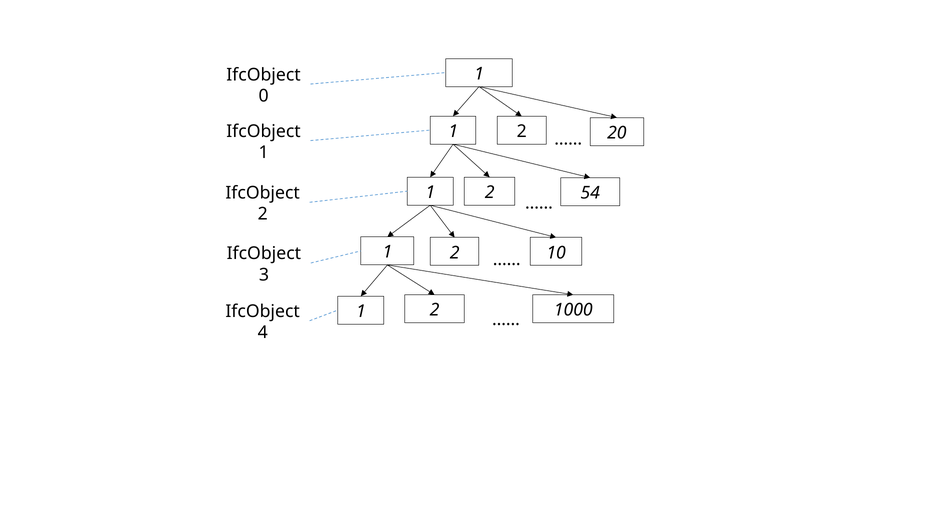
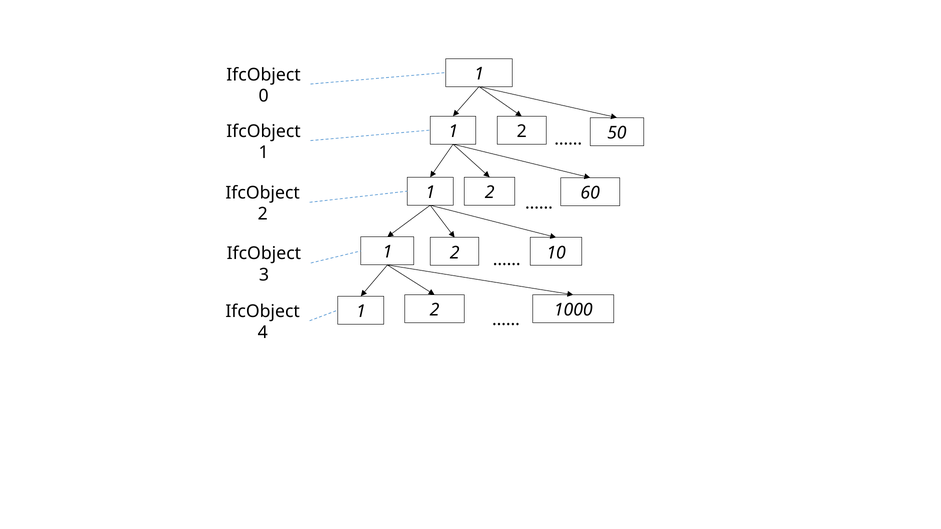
20: 20 -> 50 (617, 133)
54: 54 -> 60 (590, 193)
